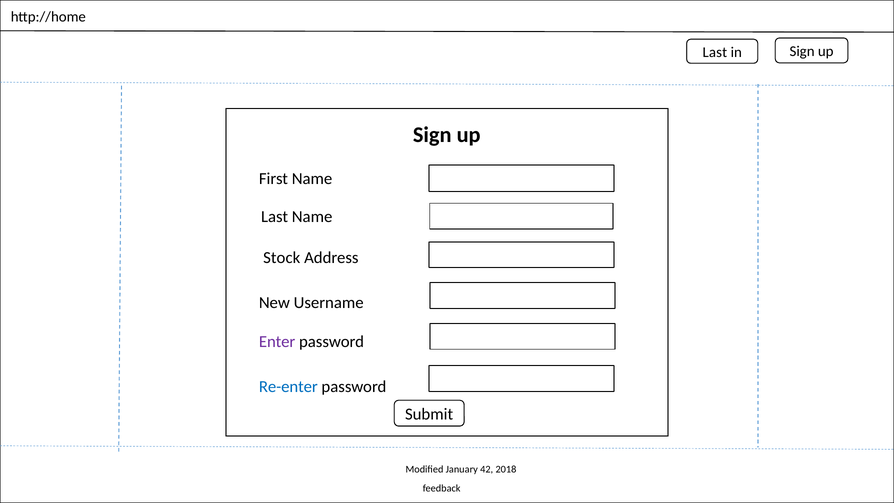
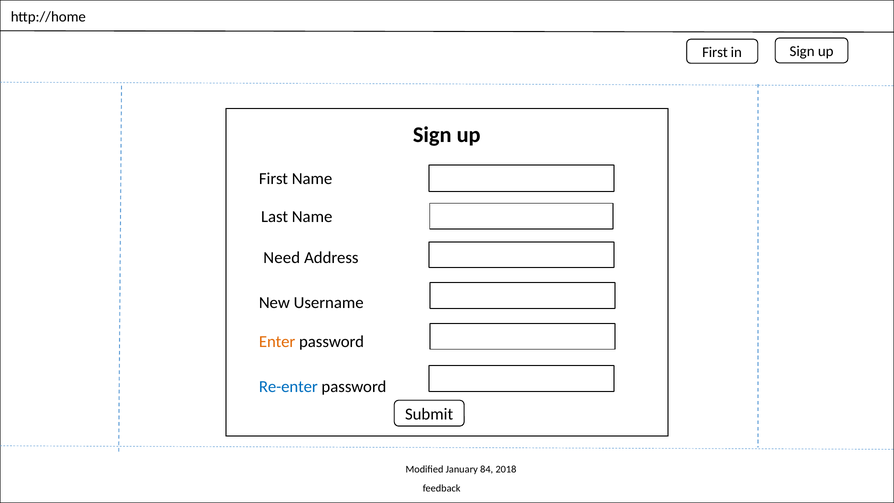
Last: Last -> First (715, 52)
Stock: Stock -> Need (282, 258)
Enter colour: purple -> orange (277, 342)
42: 42 -> 84 (487, 469)
